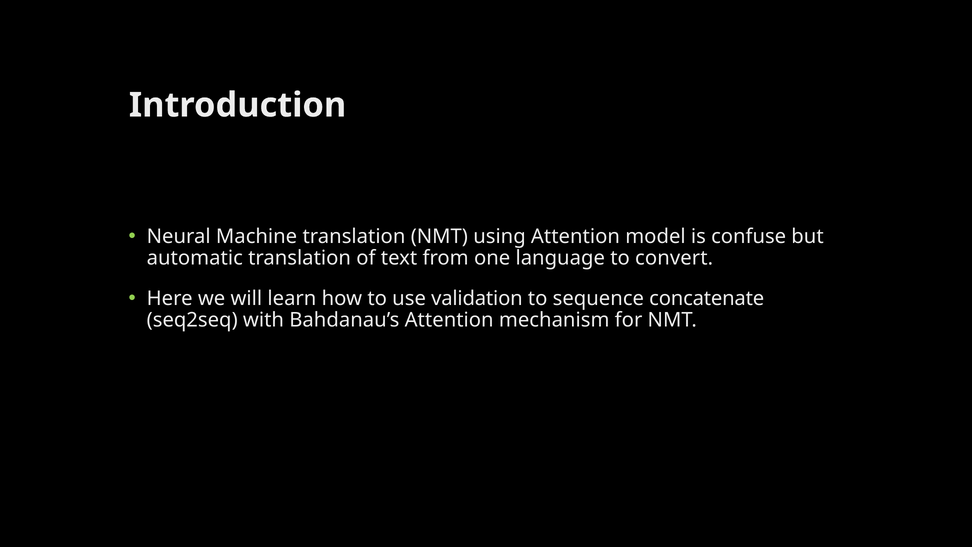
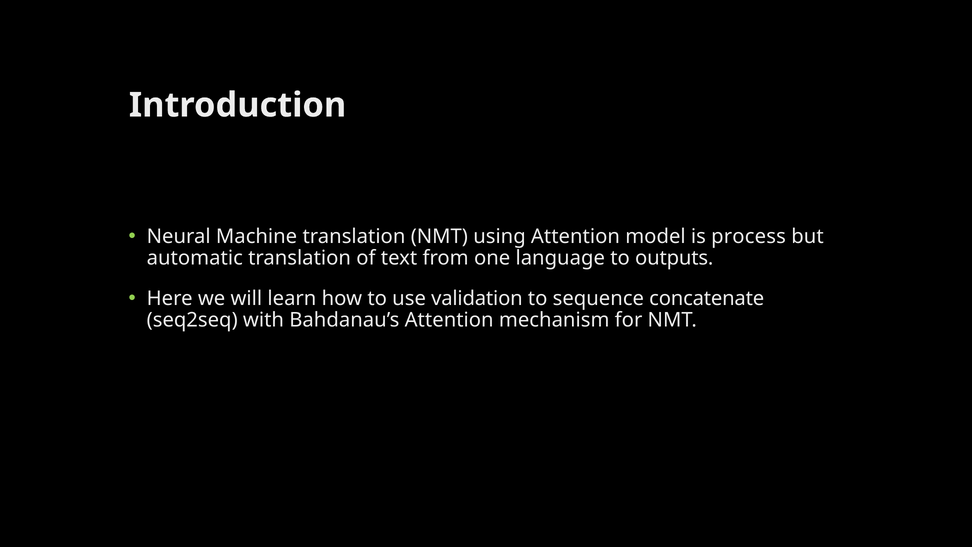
confuse: confuse -> process (749, 236)
convert: convert -> outputs (674, 258)
